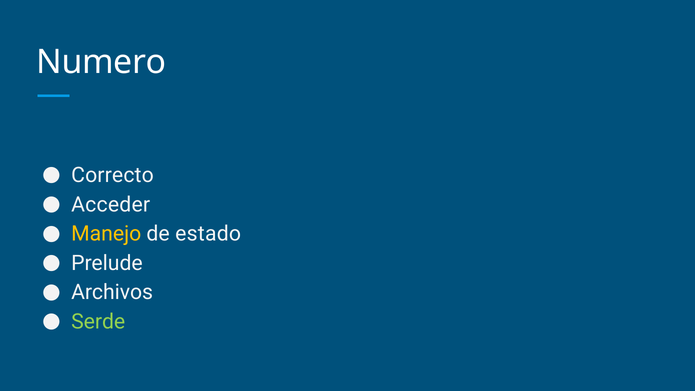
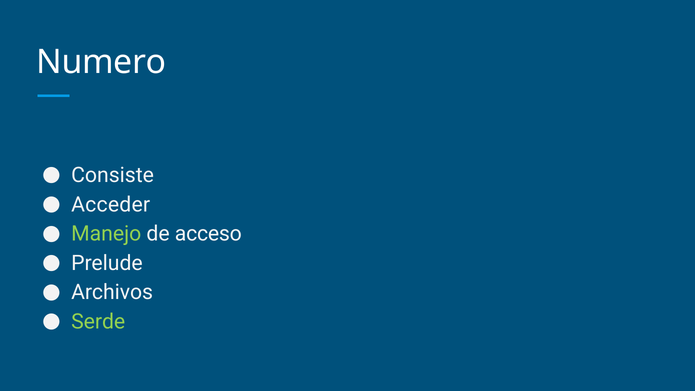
Correcto: Correcto -> Consiste (113, 175)
Manejo colour: yellow -> light green (106, 234)
estado: estado -> acceso (208, 234)
